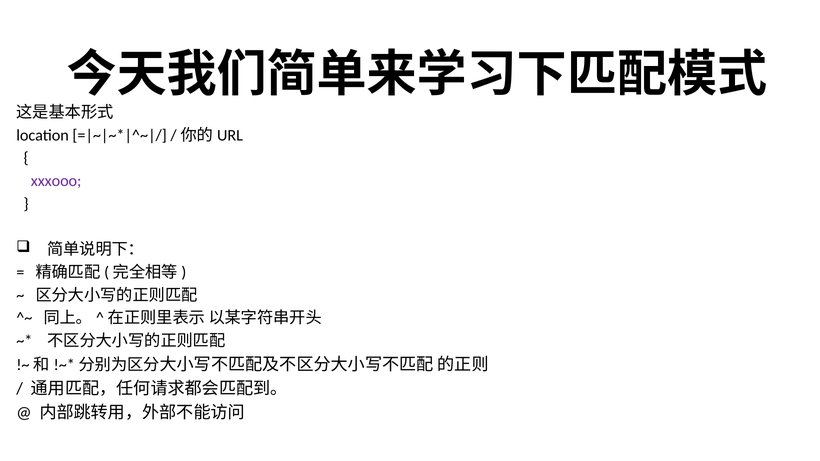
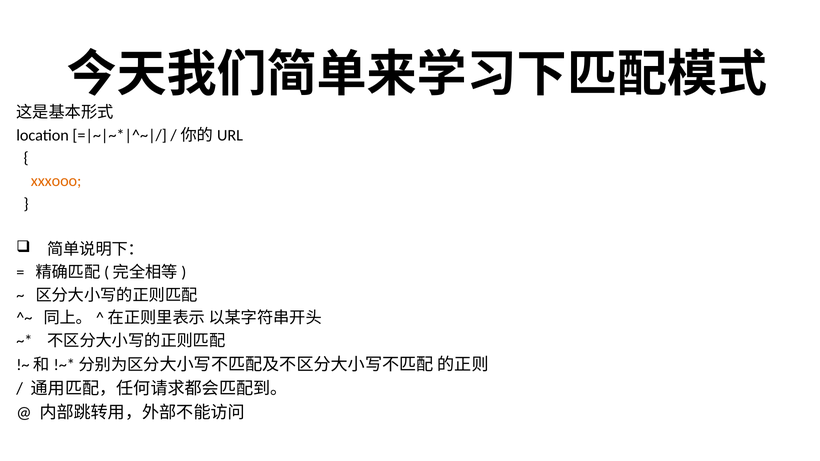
xxxooo colour: purple -> orange (56, 181)
